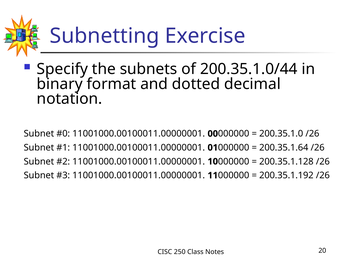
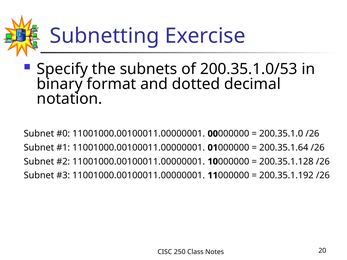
200.35.1.0/44: 200.35.1.0/44 -> 200.35.1.0/53 (249, 69)
